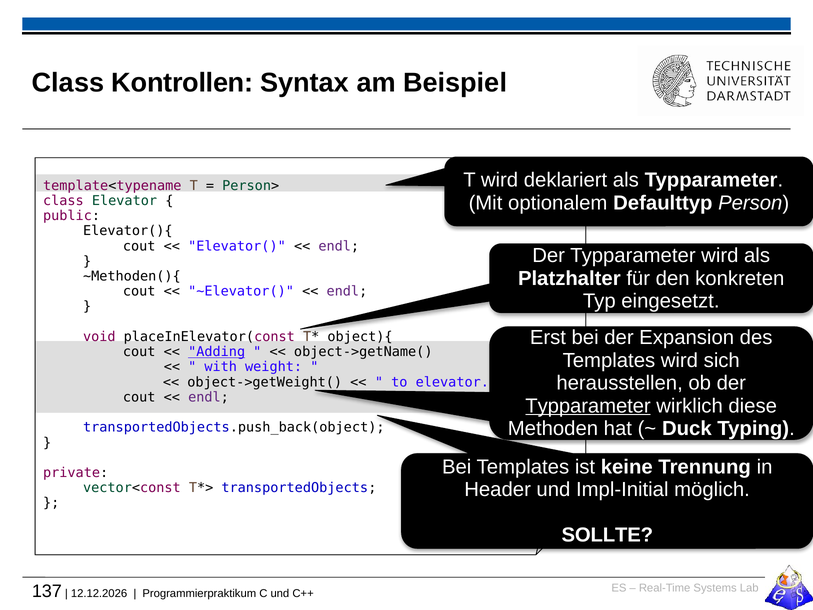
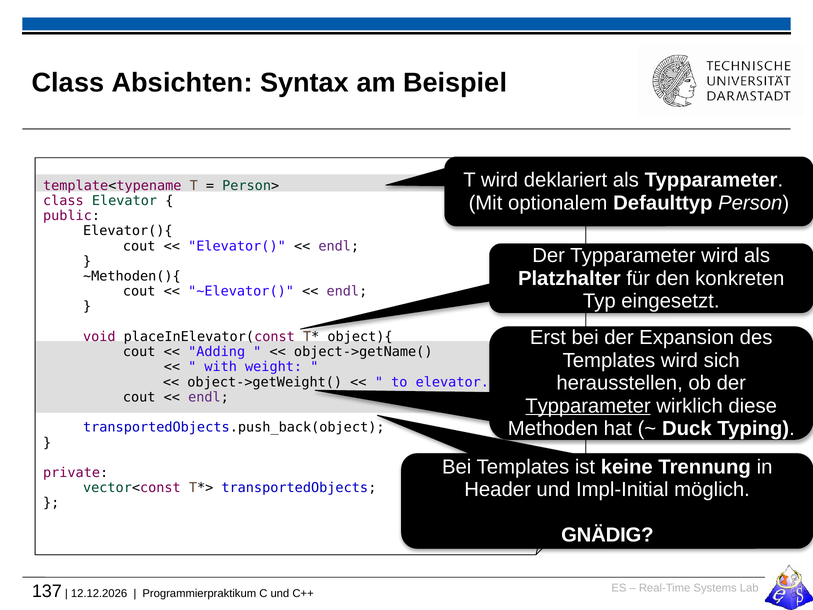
Kontrollen: Kontrollen -> Absichten (182, 83)
Adding underline: present -> none (217, 352)
SOLLTE: SOLLTE -> GNÄDIG (607, 535)
